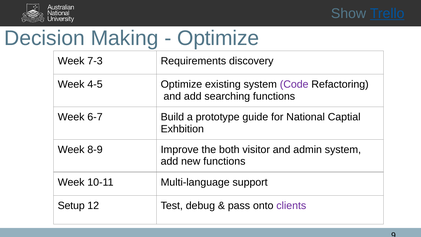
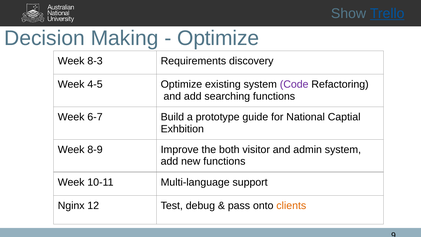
7-3: 7-3 -> 8-3 (95, 61)
Setup: Setup -> Nginx (71, 206)
clients colour: purple -> orange (291, 206)
